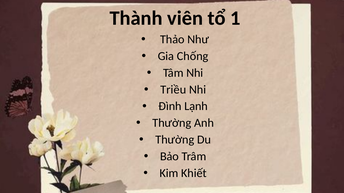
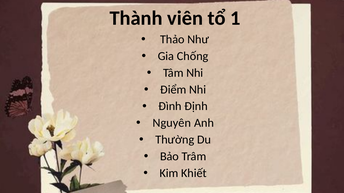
Triều: Triều -> Điểm (173, 90)
Lạnh: Lạnh -> Định (196, 106)
Thường: Thường -> Nguyên (172, 123)
